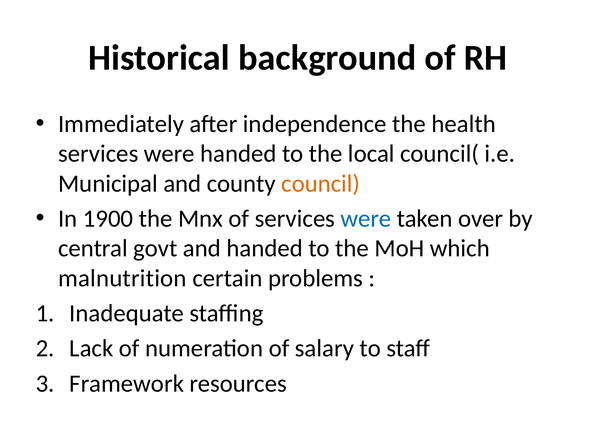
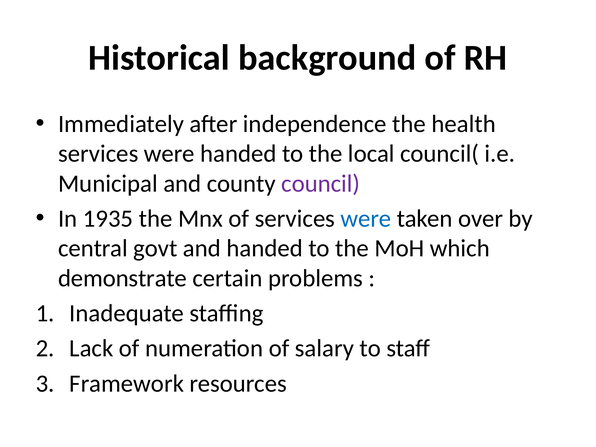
council colour: orange -> purple (321, 184)
1900: 1900 -> 1935 (108, 219)
malnutrition: malnutrition -> demonstrate (123, 278)
